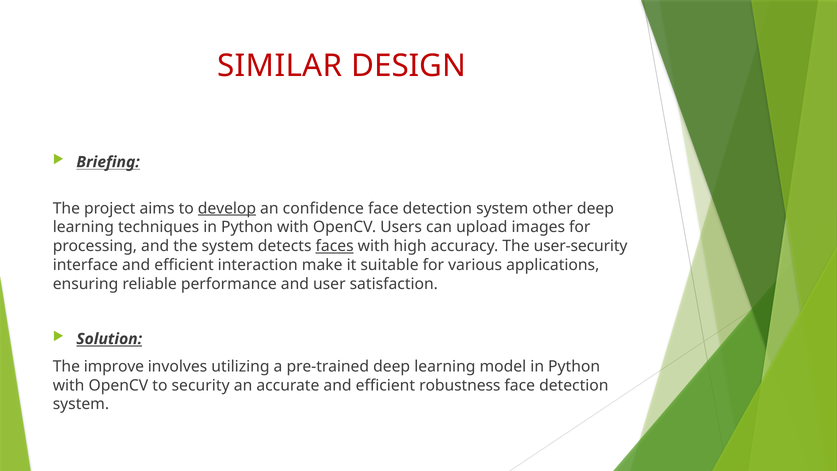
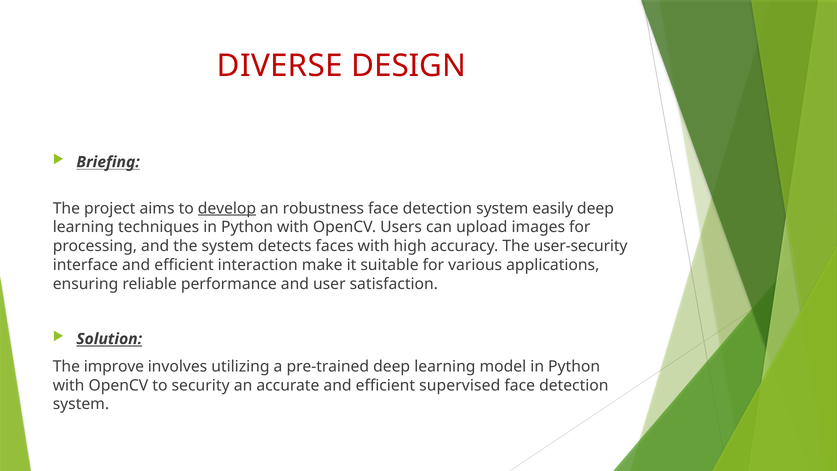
SIMILAR: SIMILAR -> DIVERSE (280, 66)
confidence: confidence -> robustness (323, 208)
other: other -> easily (553, 208)
faces underline: present -> none (335, 246)
robustness: robustness -> supervised (460, 385)
